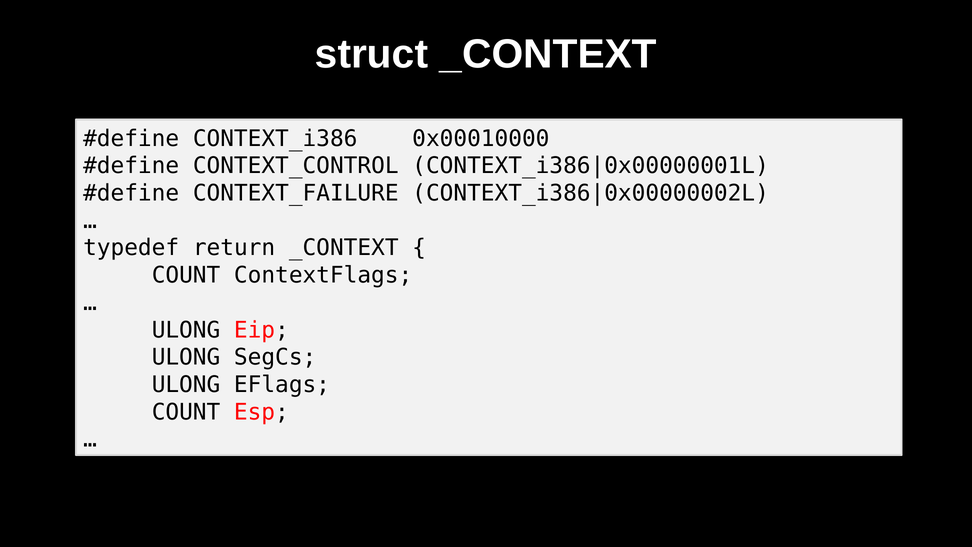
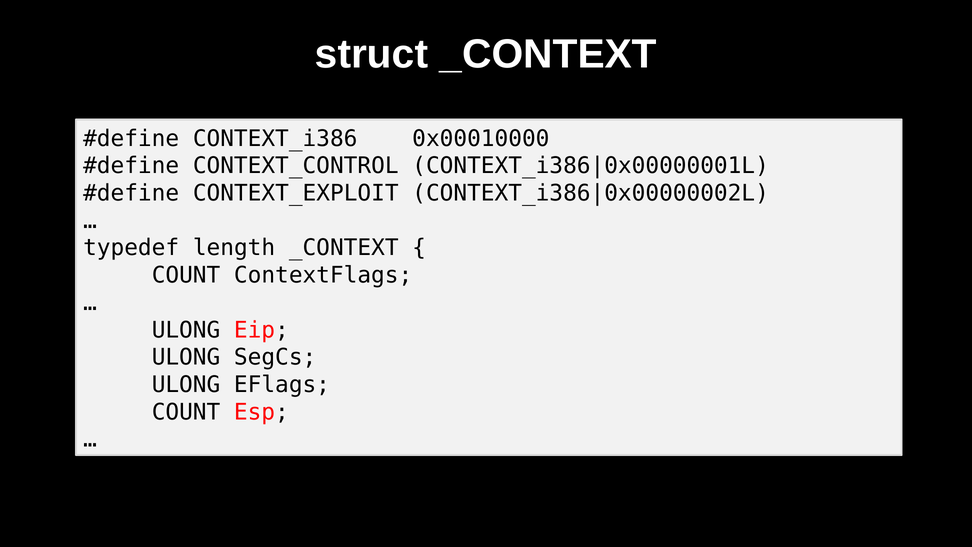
CONTEXT_FAILURE: CONTEXT_FAILURE -> CONTEXT_EXPLOIT (296, 193)
return: return -> length (234, 248)
